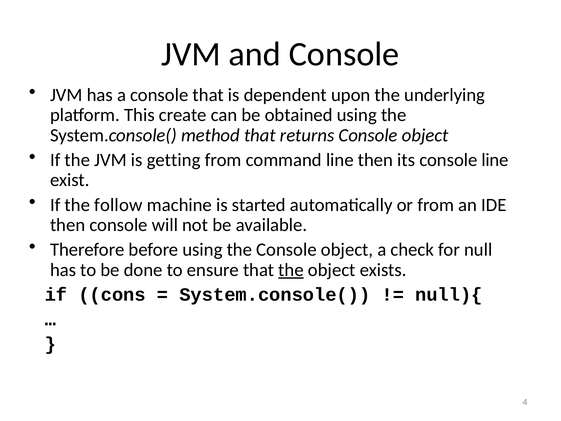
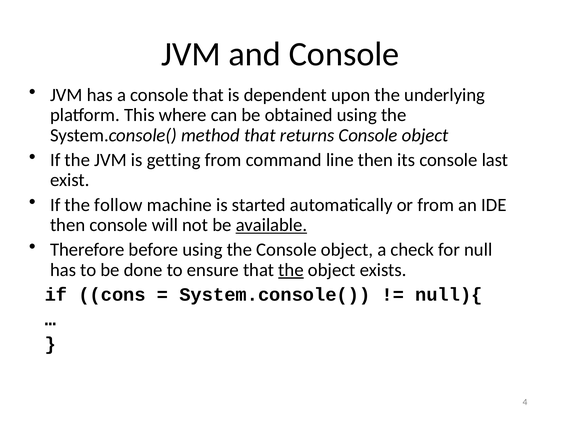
create: create -> where (183, 115)
console line: line -> last (495, 160)
available underline: none -> present (271, 225)
